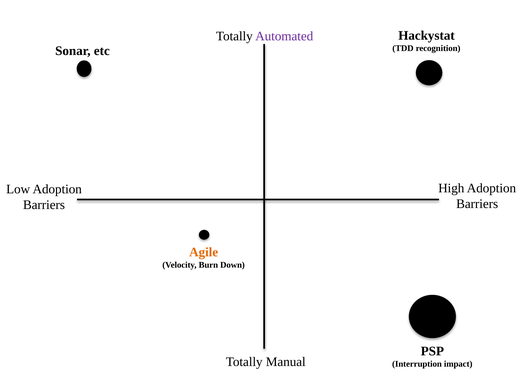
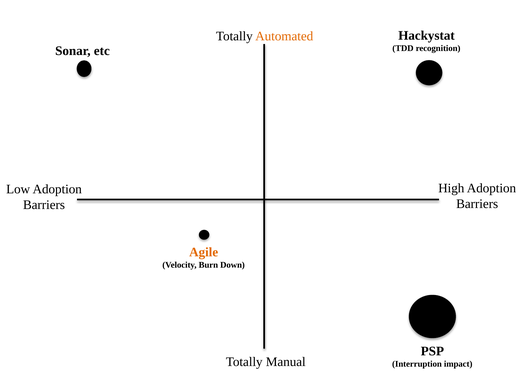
Automated colour: purple -> orange (284, 36)
